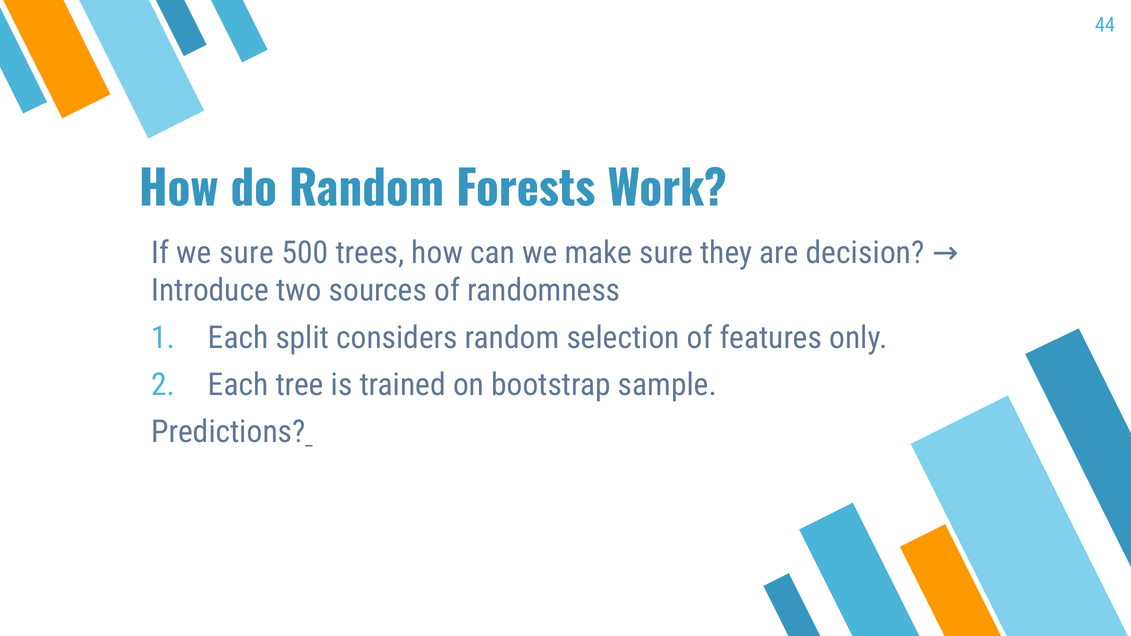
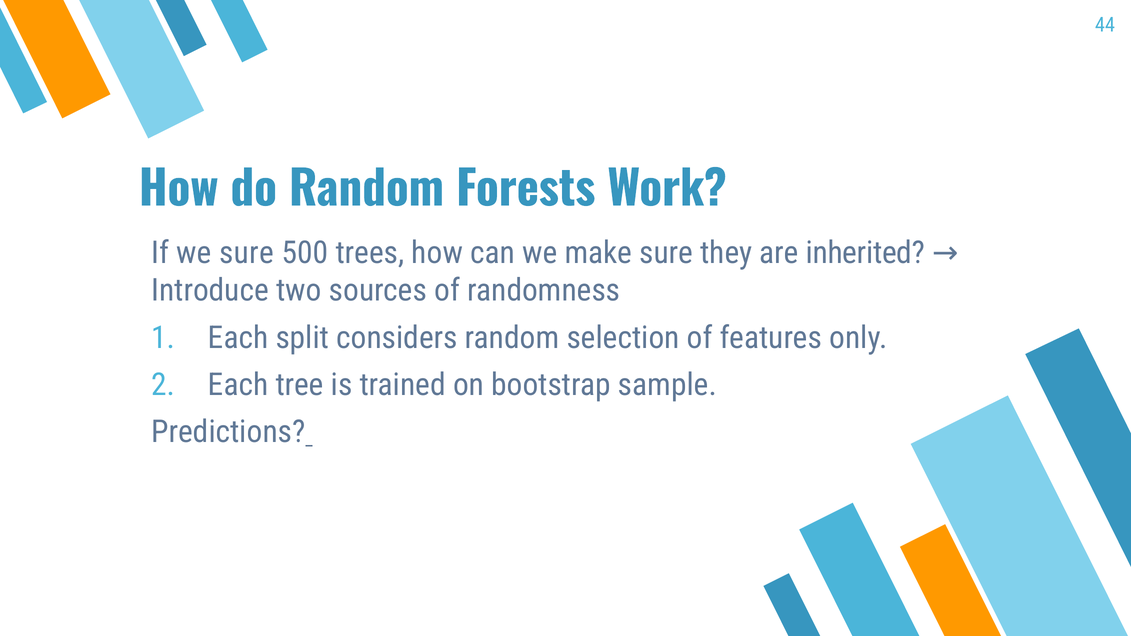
decision: decision -> inherited (865, 253)
